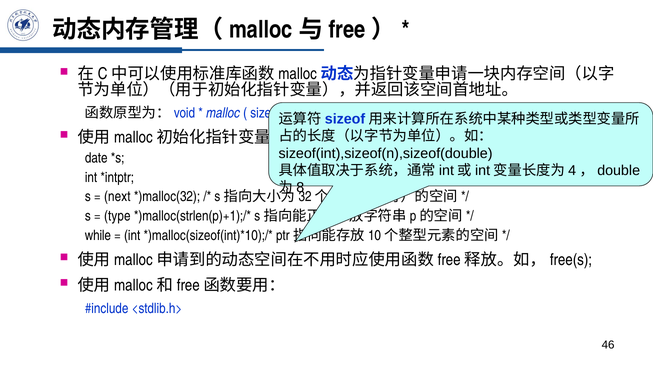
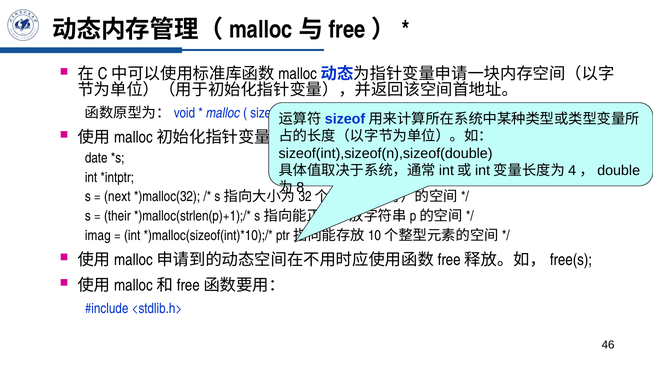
type: type -> their (117, 216)
while: while -> imag (98, 236)
